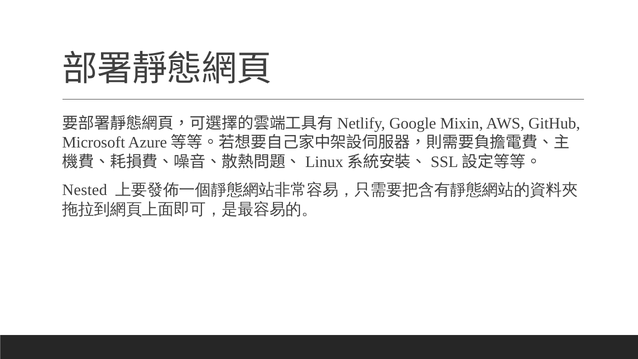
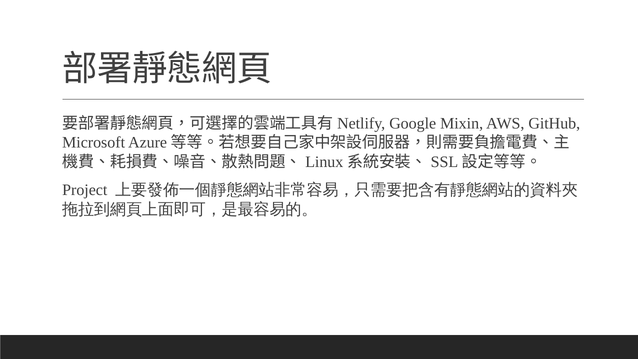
Nested: Nested -> Project (85, 190)
